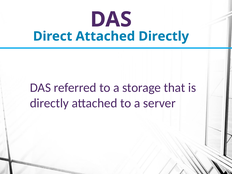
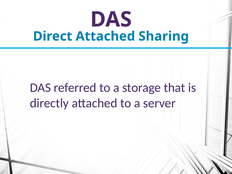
Attached Directly: Directly -> Sharing (164, 36)
